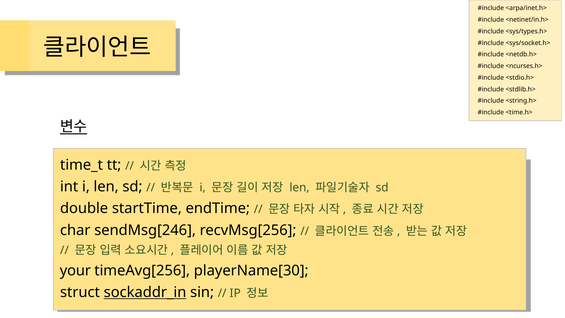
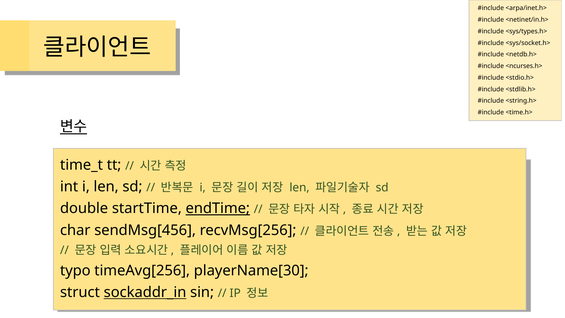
endTime underline: none -> present (218, 208)
sendMsg[246: sendMsg[246 -> sendMsg[456 (145, 230)
your: your -> typo (75, 270)
